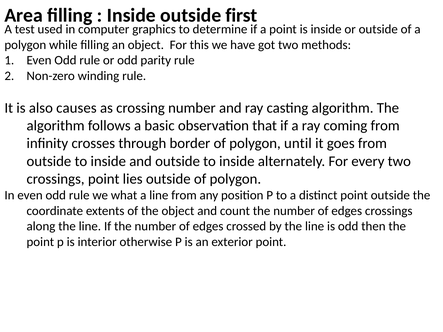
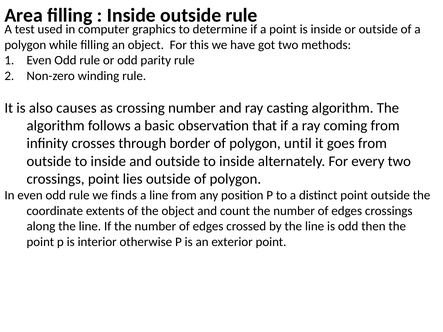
outside first: first -> rule (241, 15)
what: what -> finds (124, 195)
